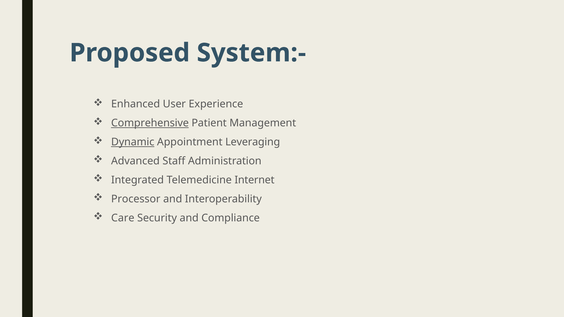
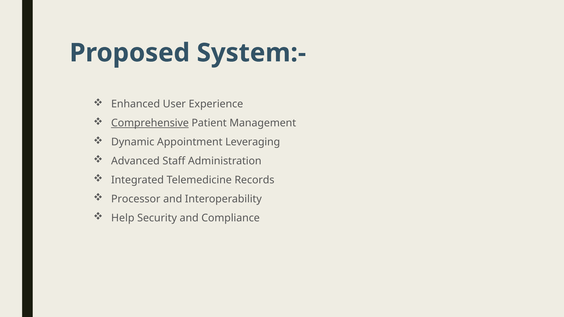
Dynamic underline: present -> none (133, 142)
Internet: Internet -> Records (254, 180)
Care: Care -> Help (123, 218)
